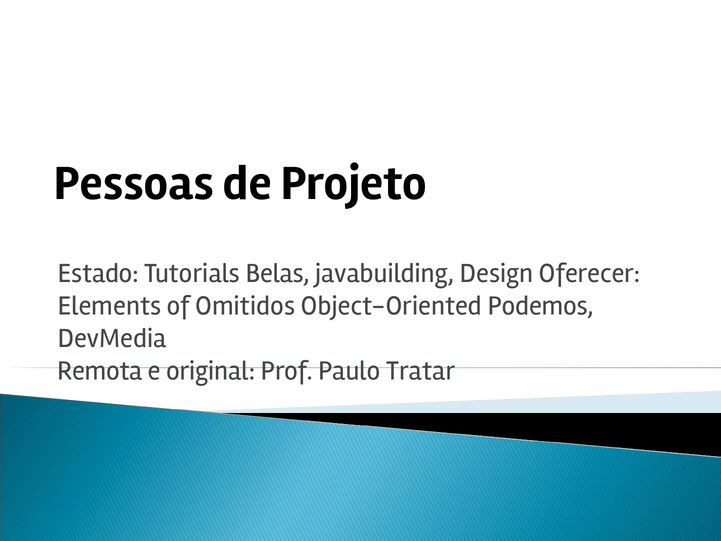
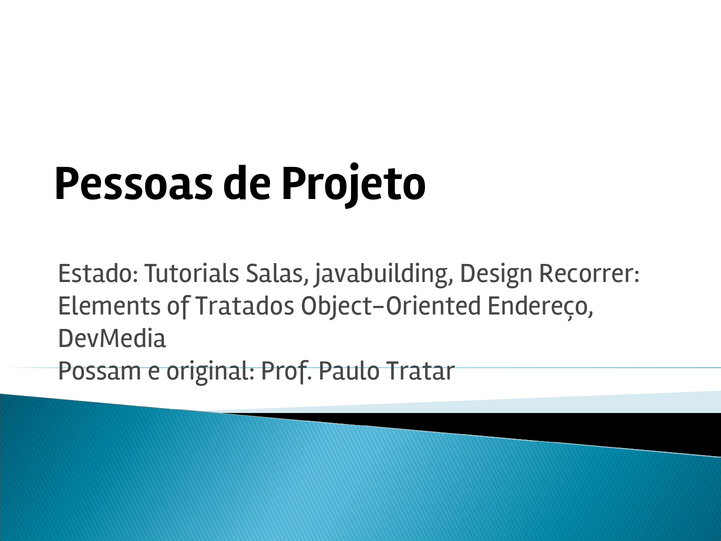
Belas: Belas -> Salas (278, 273)
Oferecer: Oferecer -> Recorrer (590, 273)
Omitidos: Omitidos -> Tratados (245, 306)
Podemos: Podemos -> Endereço (541, 306)
Remota: Remota -> Possam (100, 371)
